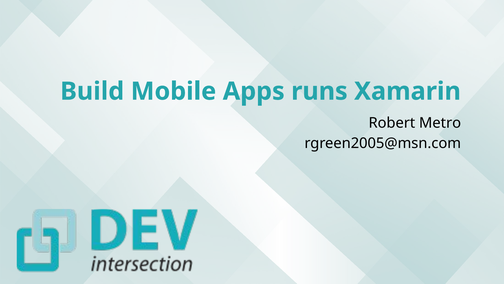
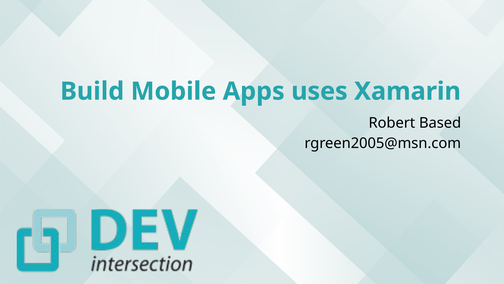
runs: runs -> uses (319, 91)
Metro: Metro -> Based (440, 123)
